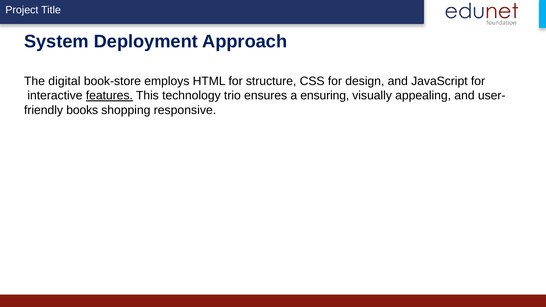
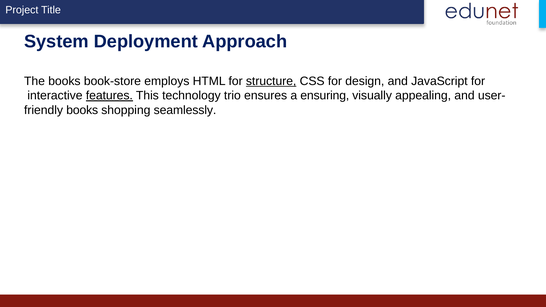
The digital: digital -> books (64, 81)
structure underline: none -> present (271, 81)
responsive: responsive -> seamlessly (185, 110)
